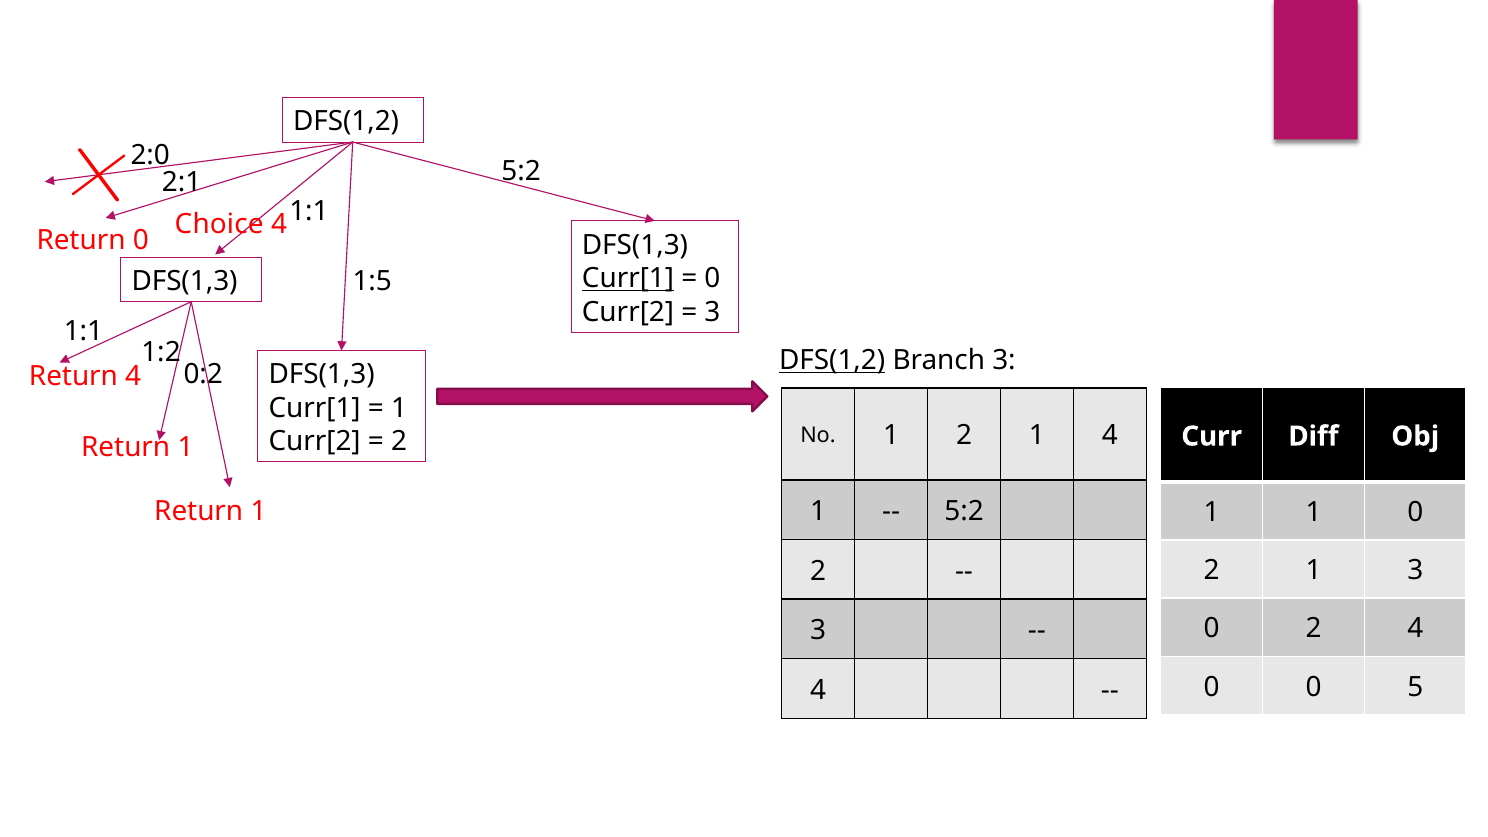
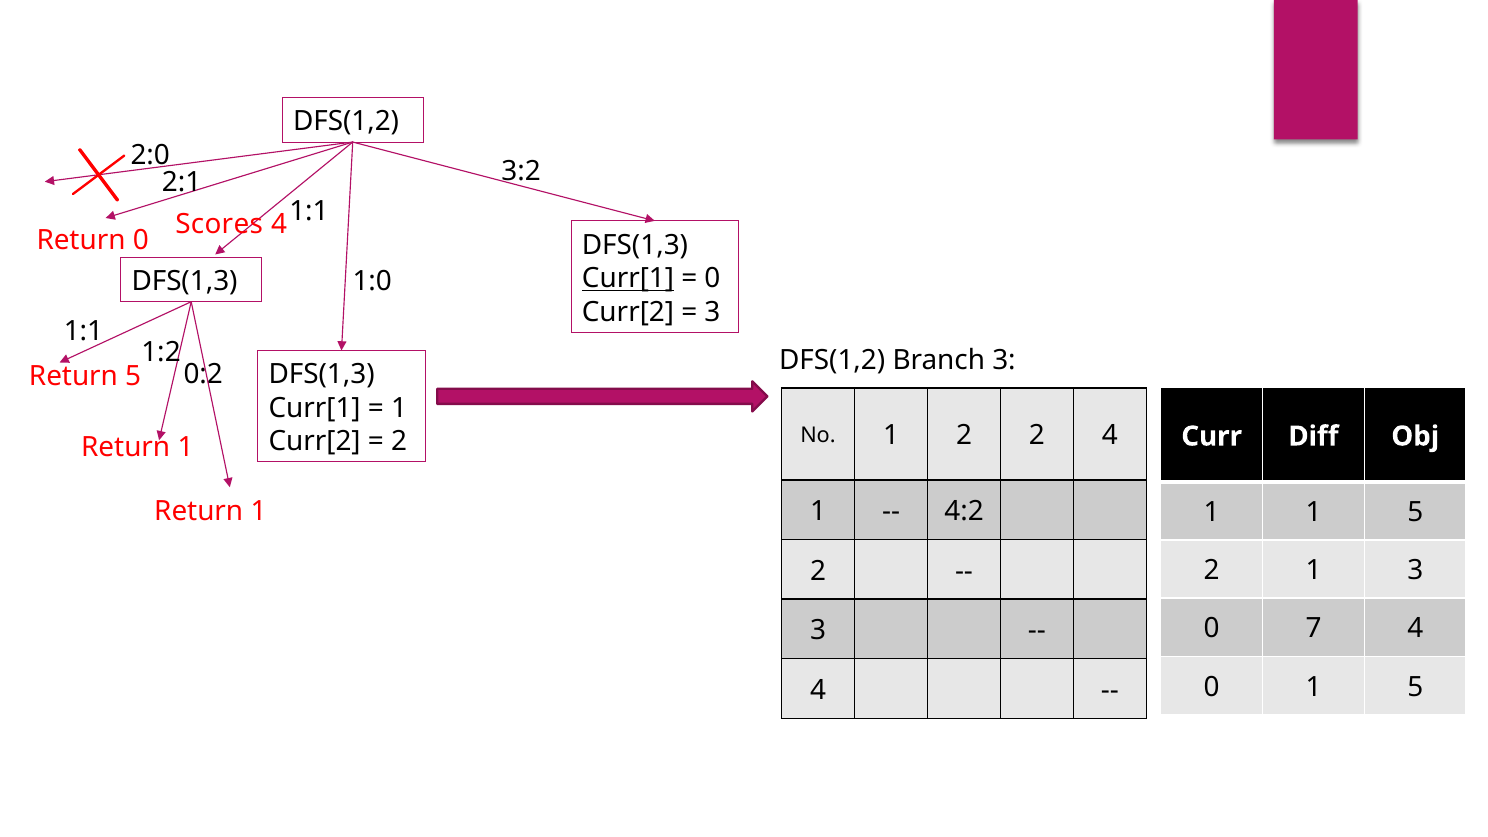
5:2: 5:2 -> 3:2 (521, 171)
Choice: Choice -> Scores (219, 224)
1:5: 1:5 -> 1:0 (372, 281)
DFS(1,2 underline: present -> none (832, 360)
Return 4: 4 -> 5 (133, 376)
1 2 1: 1 -> 2 (1037, 435)
5:2: 5:2 -> 4:2 (964, 511)
1 1 0: 0 -> 5 (1415, 512)
2: 2 -> 7 (1314, 629)
0 0: 0 -> 1 (1314, 687)
